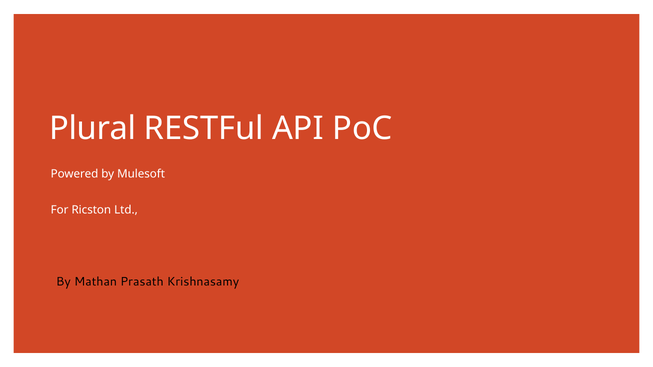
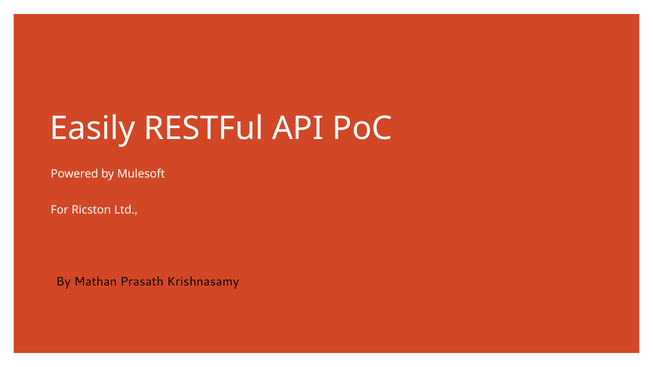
Plural: Plural -> Easily (93, 129)
